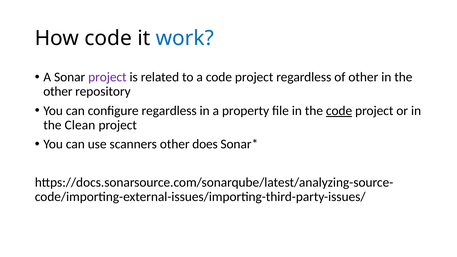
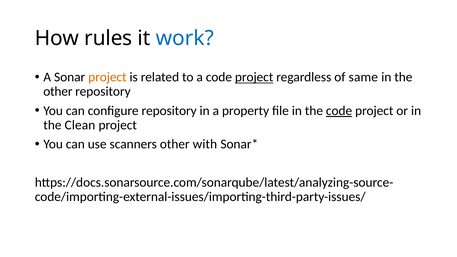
How code: code -> rules (108, 38)
project colour: purple -> orange (107, 77)
project underline: none -> present (254, 77)
of other: other -> same (363, 77)
configure regardless: regardless -> repository (169, 111)
does: does -> with (205, 144)
